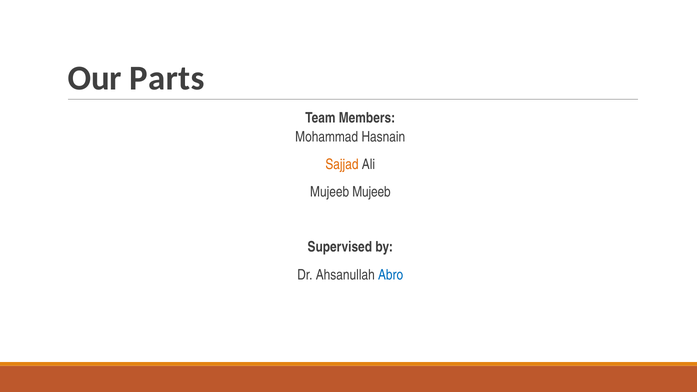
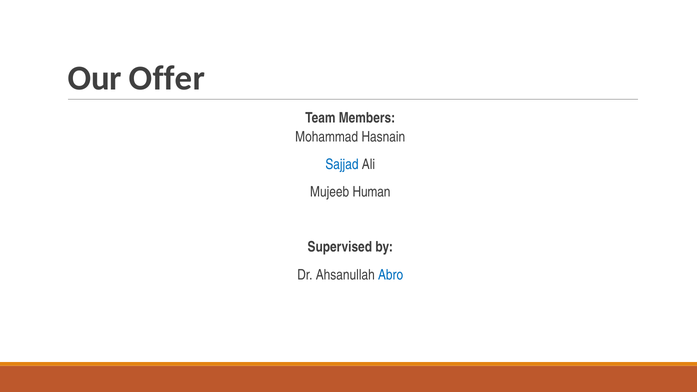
Parts: Parts -> Offer (167, 78)
Sajjad colour: orange -> blue (342, 164)
Mujeeb Mujeeb: Mujeeb -> Human (371, 192)
